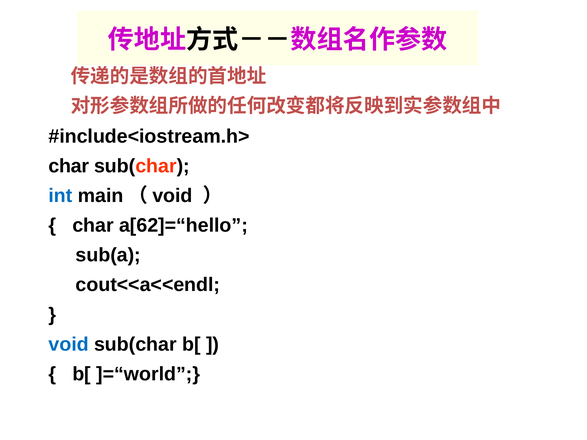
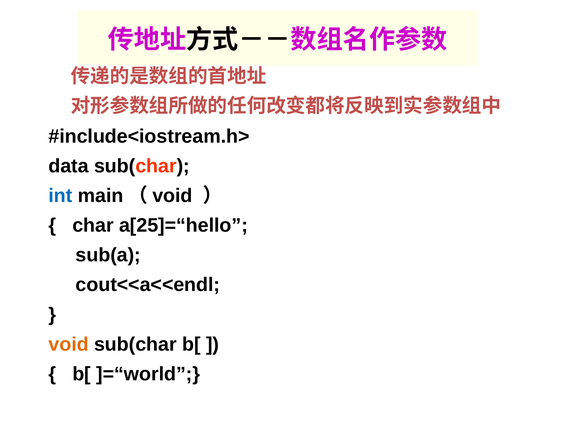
char: char -> data (69, 166)
a[62]=“hello: a[62]=“hello -> a[25]=“hello (183, 226)
void colour: blue -> orange (69, 344)
